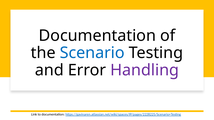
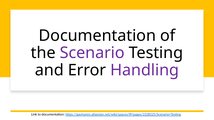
Scenario colour: blue -> purple (92, 53)
